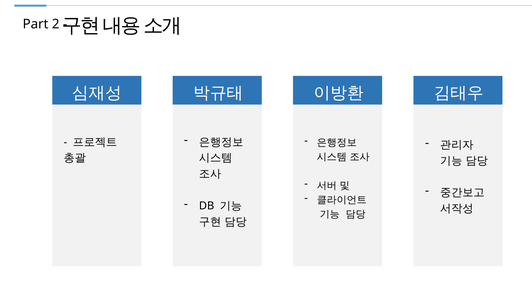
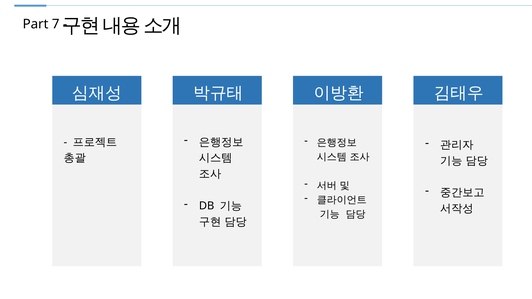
2: 2 -> 7 (56, 24)
